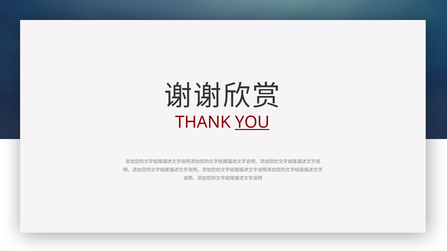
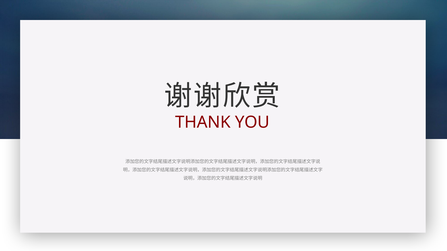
YOU underline: present -> none (252, 122)
